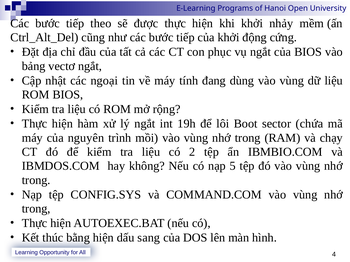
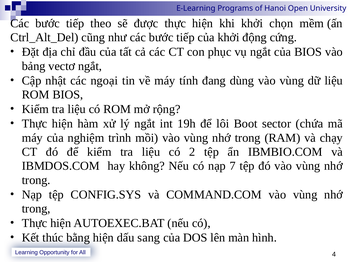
nhảy: nhảy -> chọn (281, 23)
nguyên: nguyên -> nghiệm (86, 138)
5: 5 -> 7 (233, 166)
